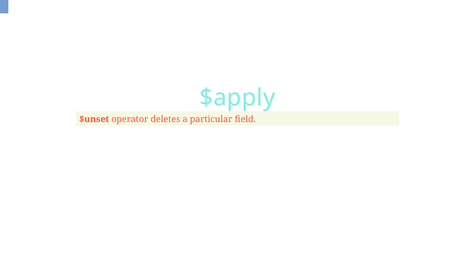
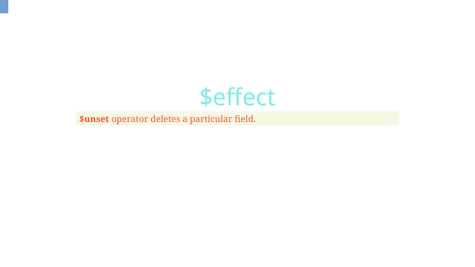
$apply: $apply -> $effect (238, 98)
